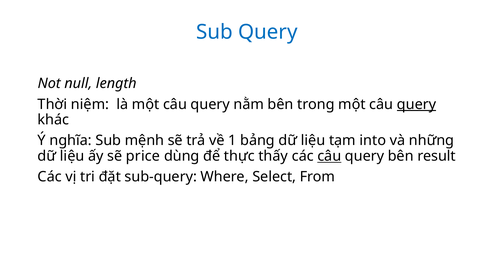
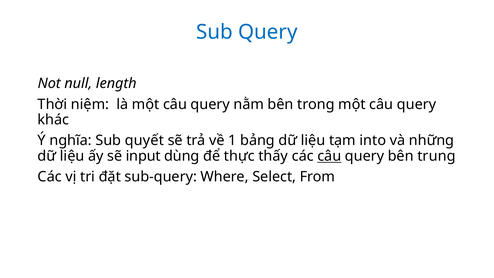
query underline: present -> none (416, 104)
mệnh: mệnh -> quyết (144, 141)
price: price -> input (143, 156)
result: result -> trung (436, 156)
